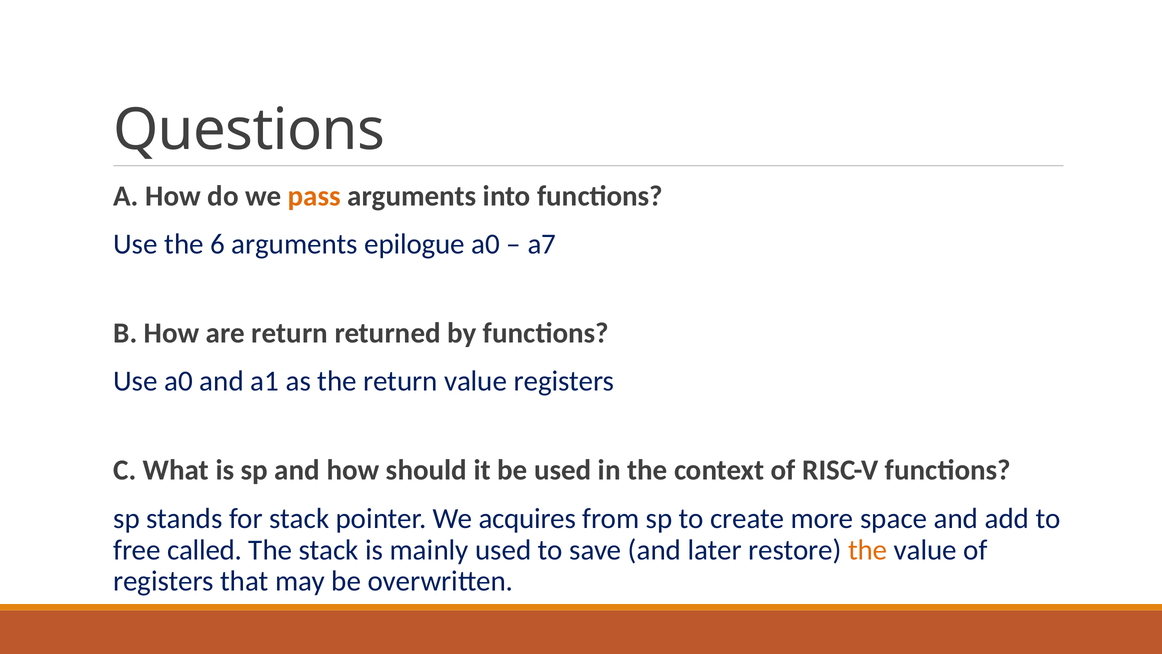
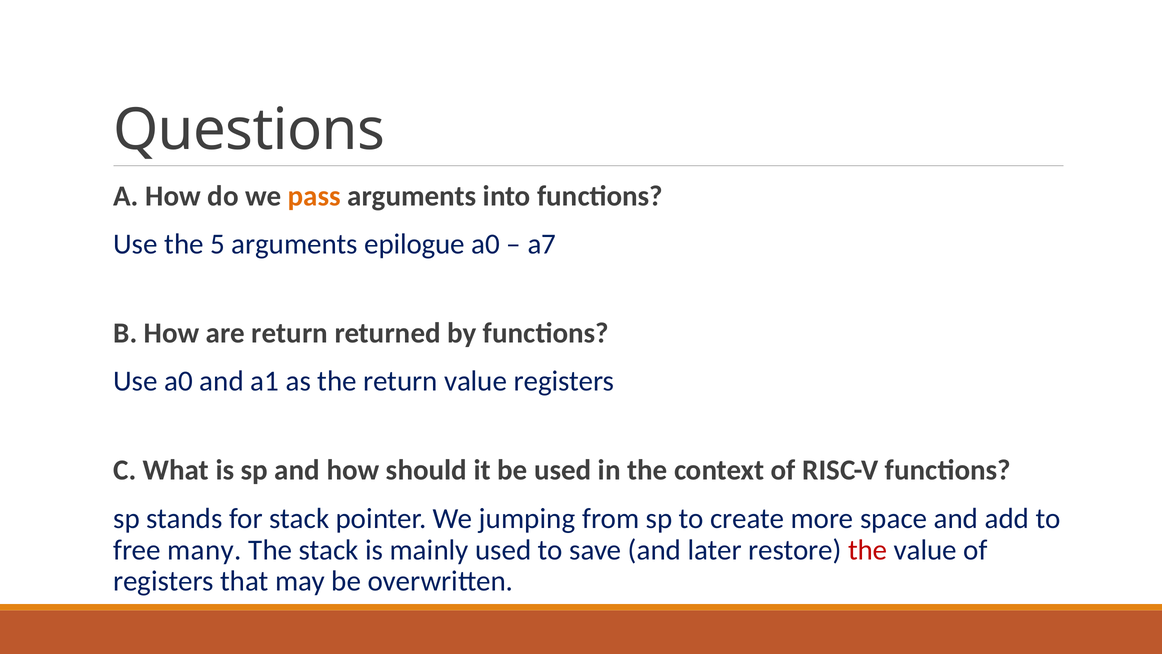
6: 6 -> 5 (218, 244)
acquires: acquires -> jumping (527, 518)
called: called -> many (204, 550)
the colour: orange -> red (868, 550)
